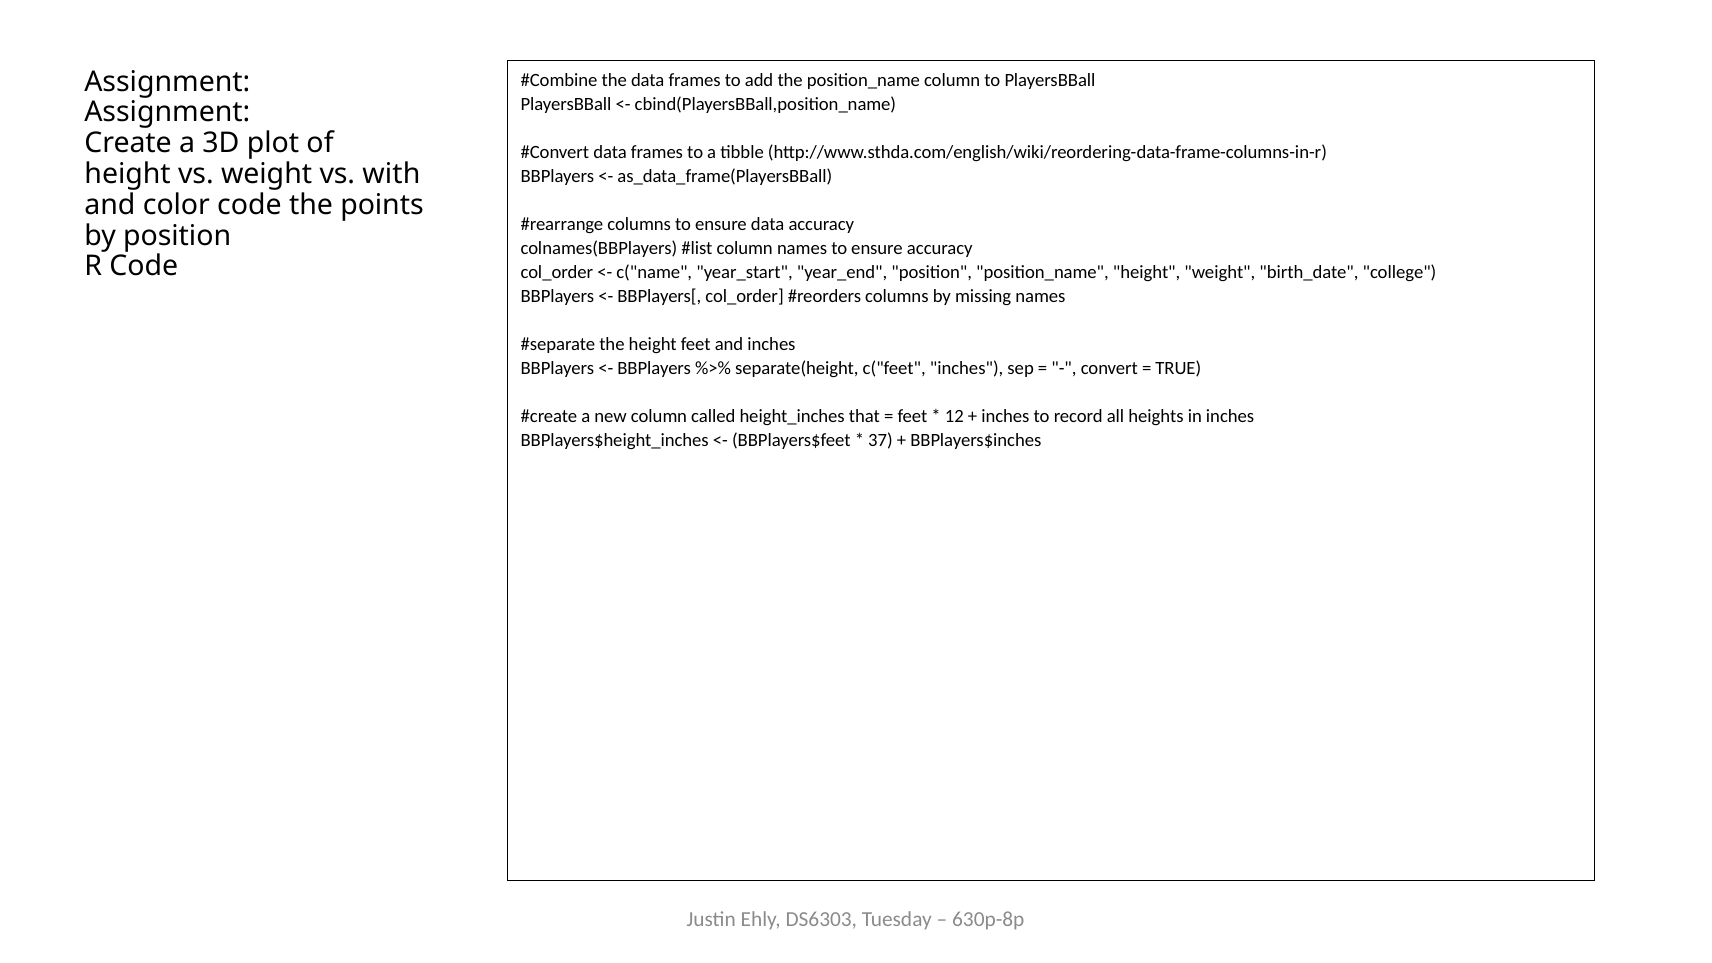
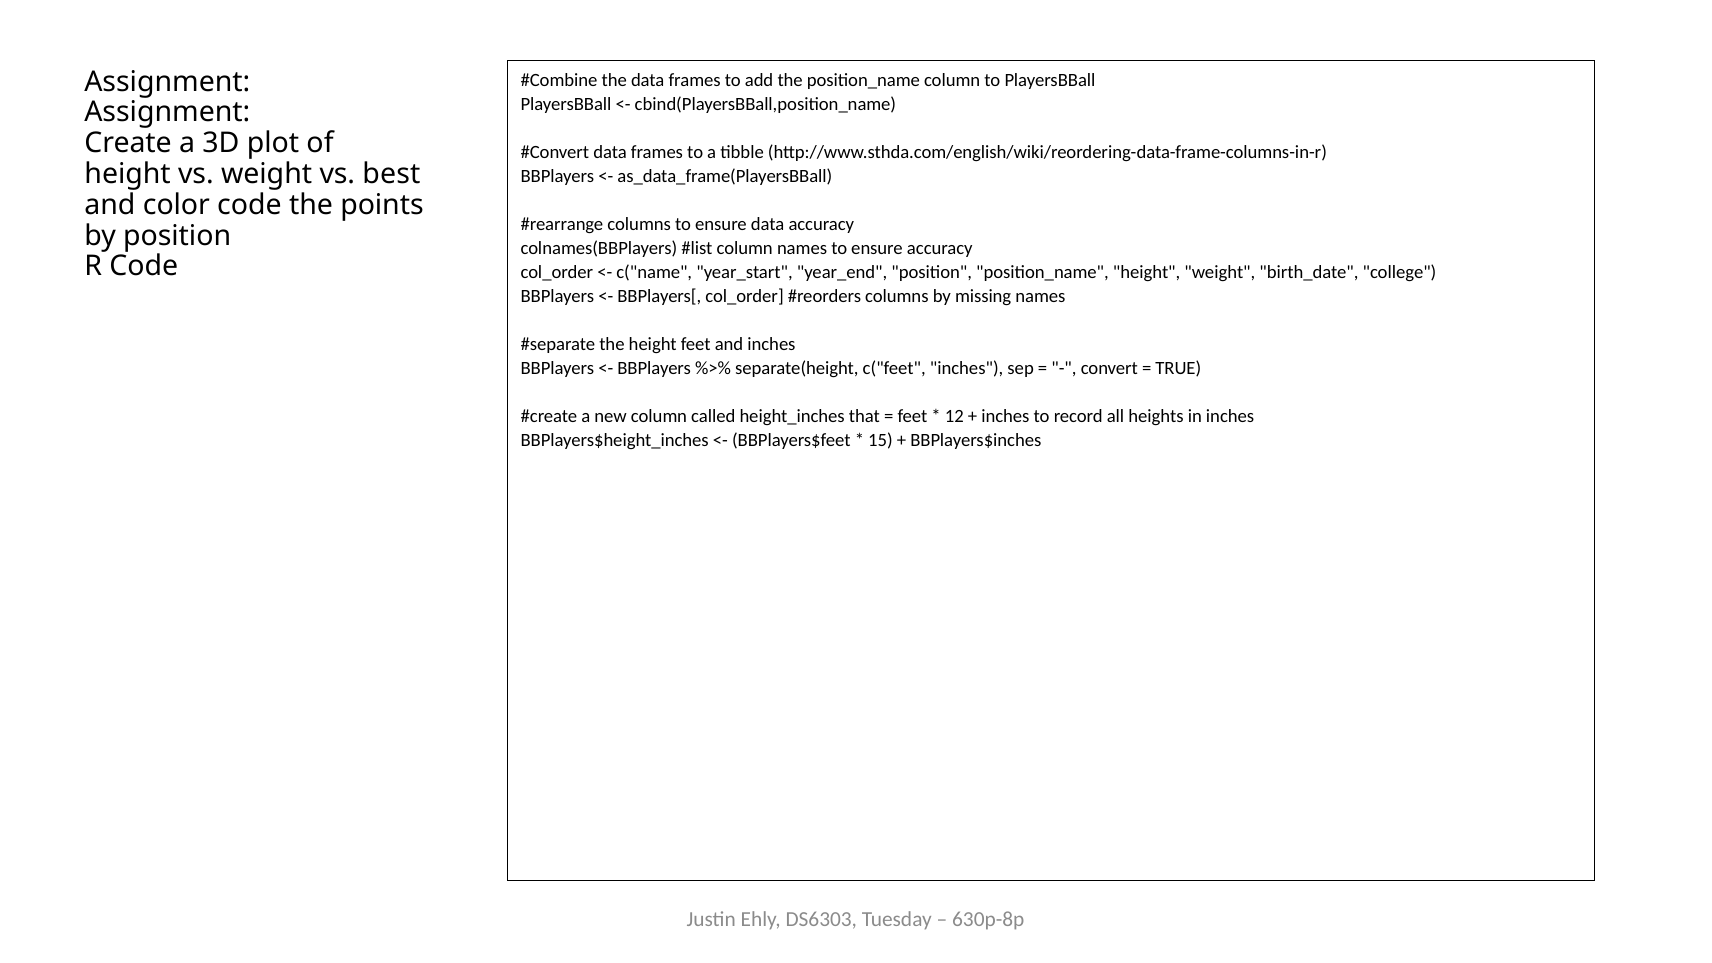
with: with -> best (391, 174)
37: 37 -> 15 (880, 441)
